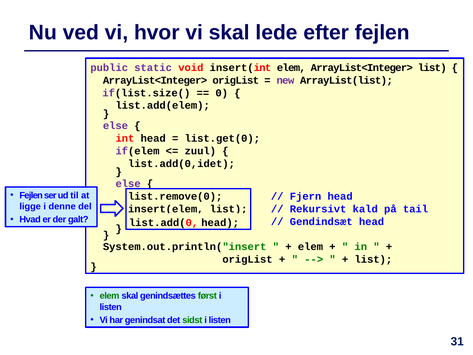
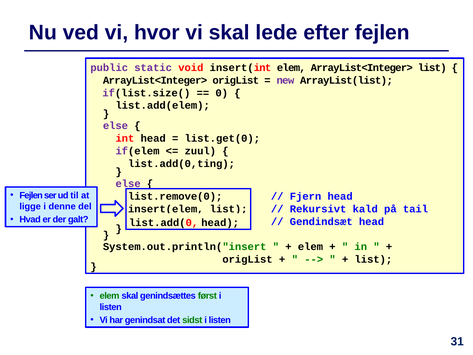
list.add(0,idet: list.add(0,idet -> list.add(0,ting (182, 163)
